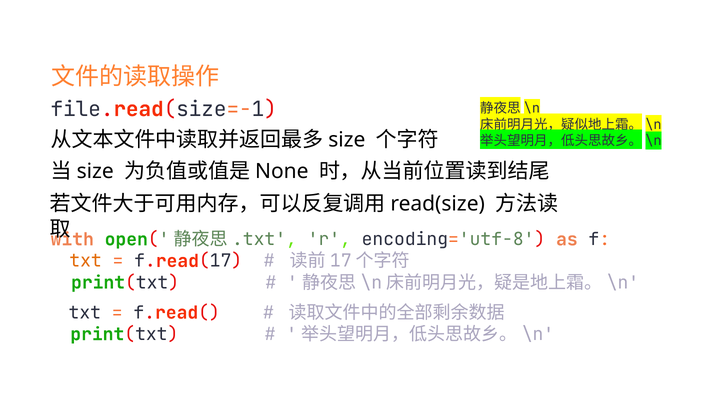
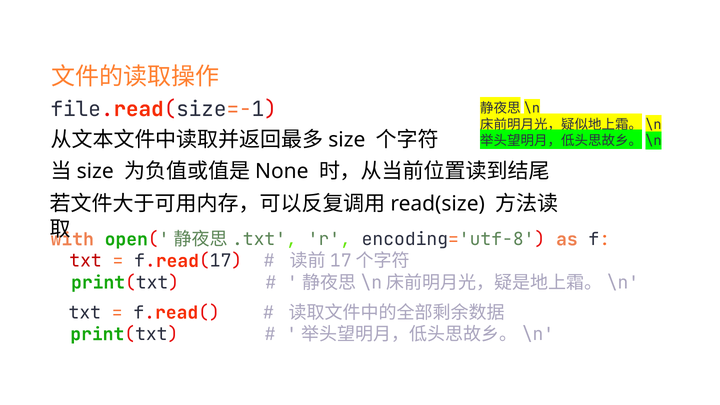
txt colour: orange -> red (86, 261)
